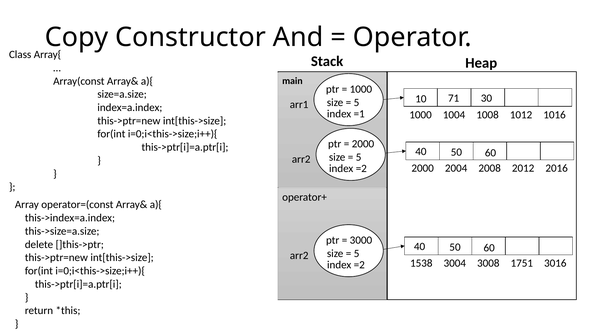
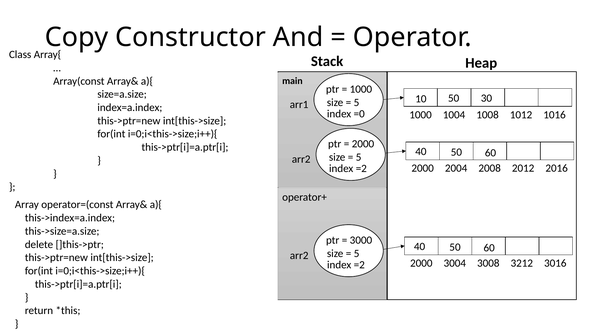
10 71: 71 -> 50 (454, 98)
=1: =1 -> =0 (359, 114)
=2 1538: 1538 -> 2000 (421, 264)
1751: 1751 -> 3212 (522, 264)
